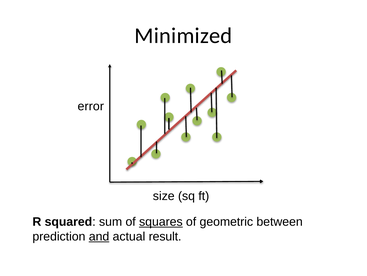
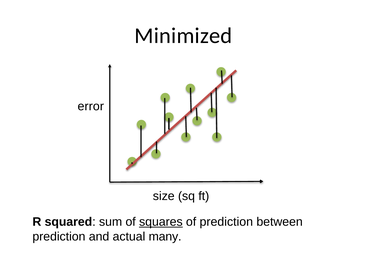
of geometric: geometric -> prediction (226, 221)
and underline: present -> none (99, 236)
result: result -> many (165, 236)
